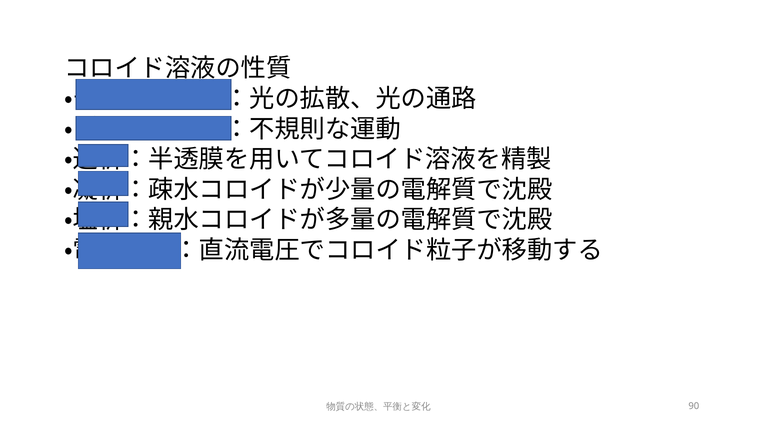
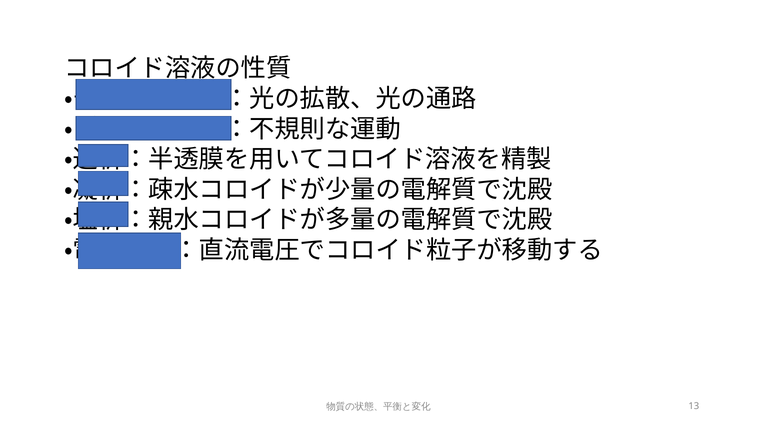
90: 90 -> 13 (694, 406)
